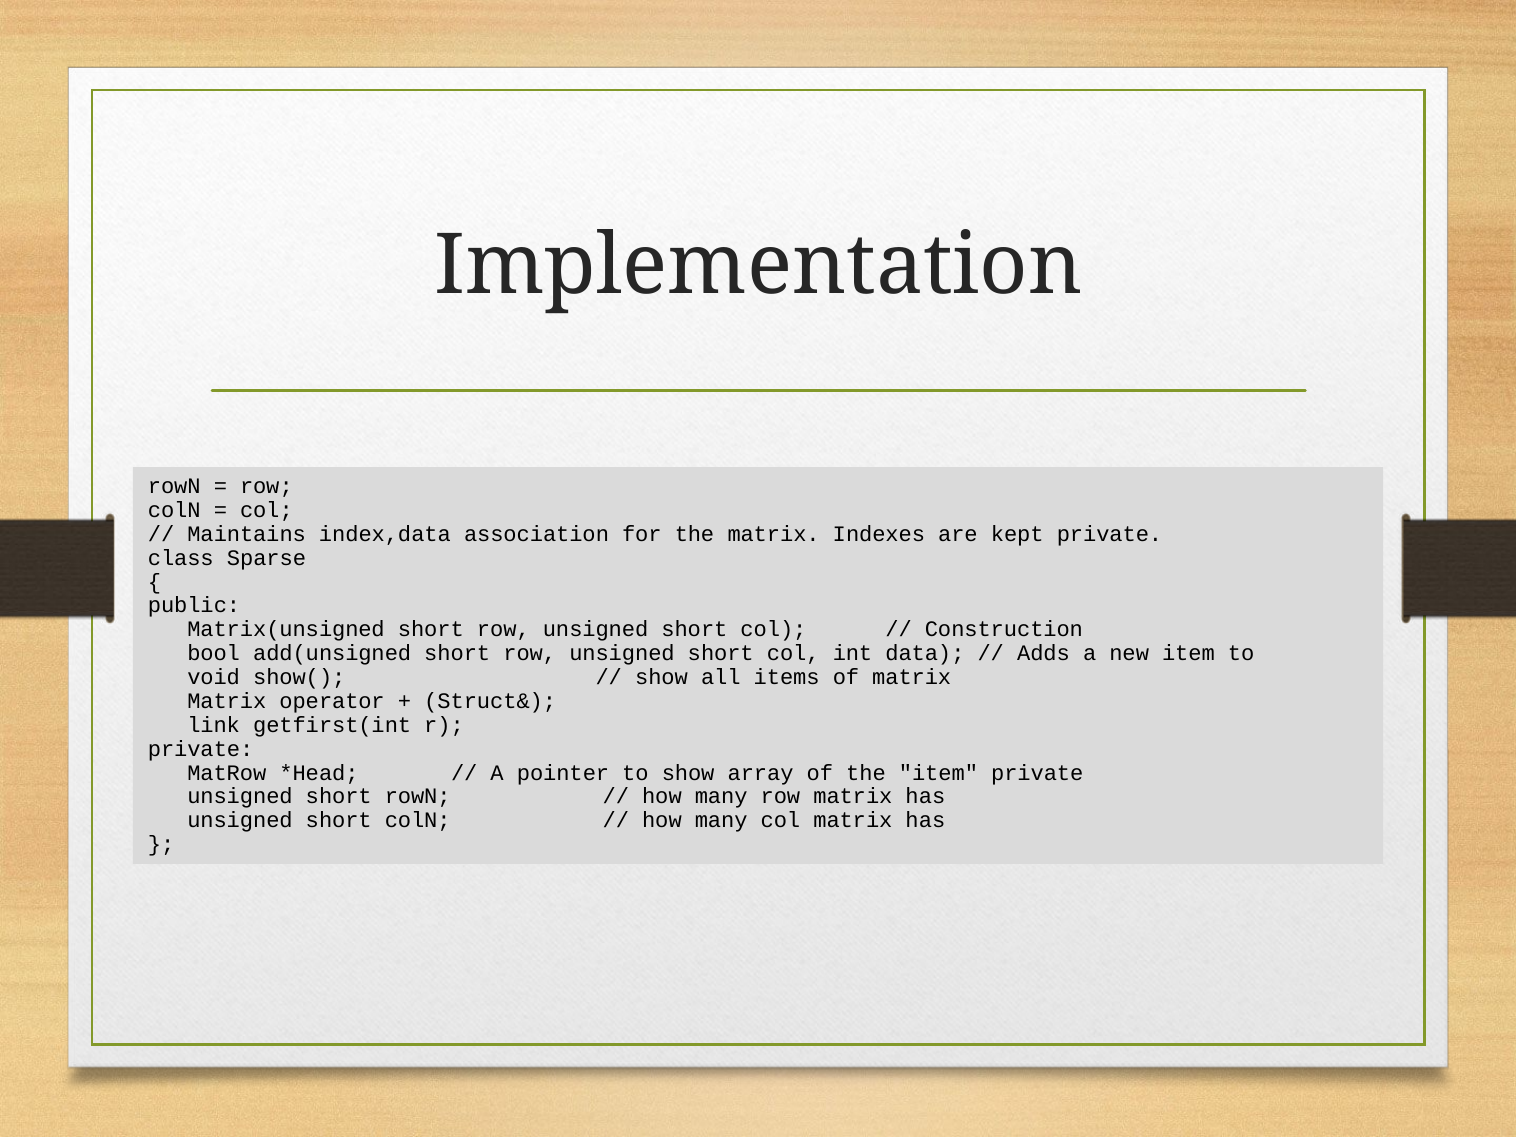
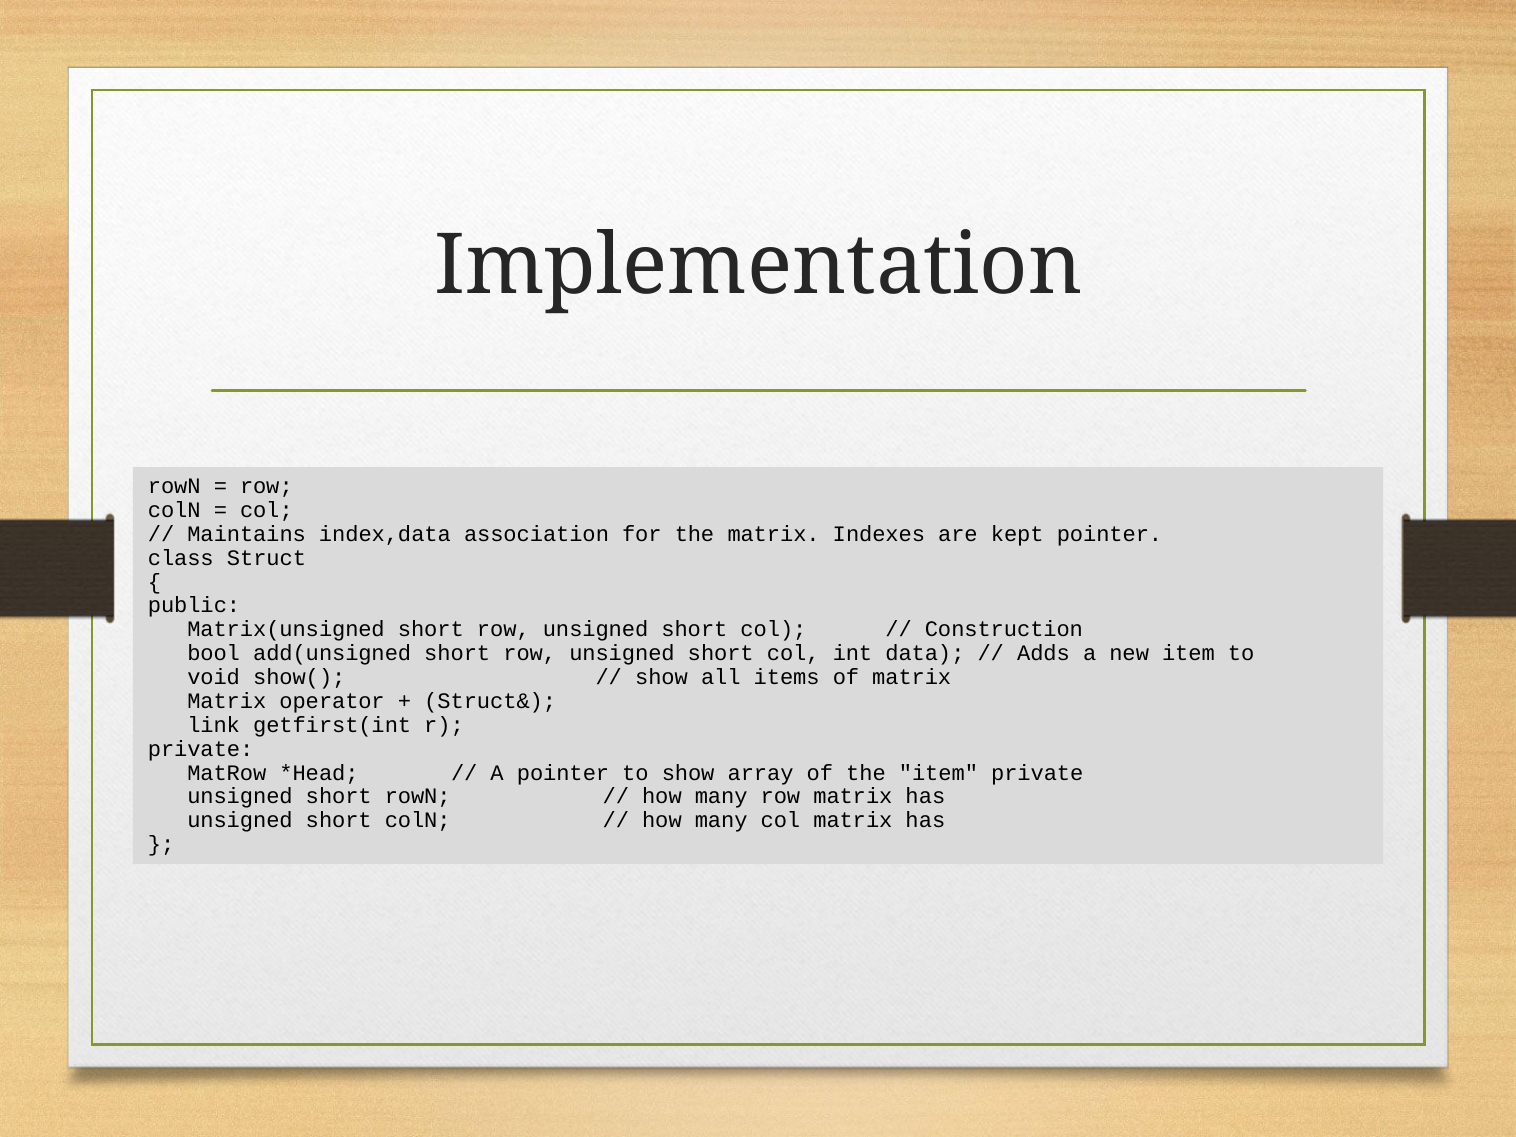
kept private: private -> pointer (1109, 534)
Sparse: Sparse -> Struct (266, 558)
